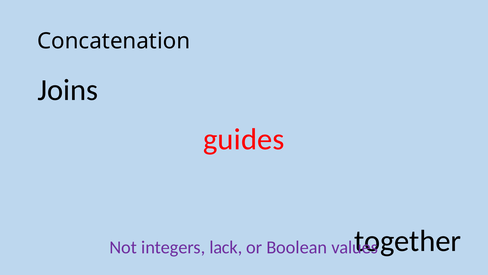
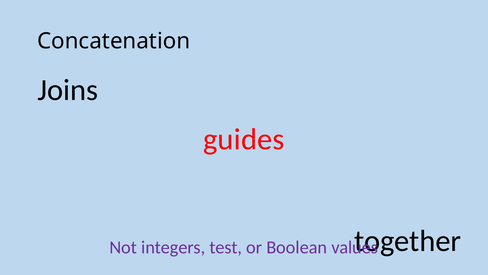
lack: lack -> test (226, 247)
